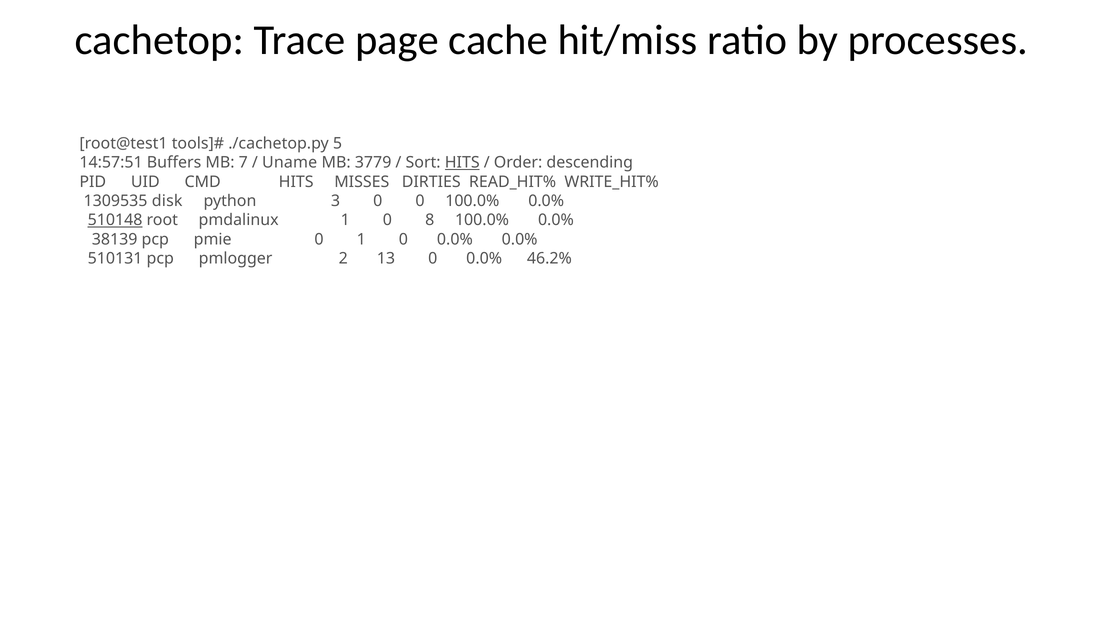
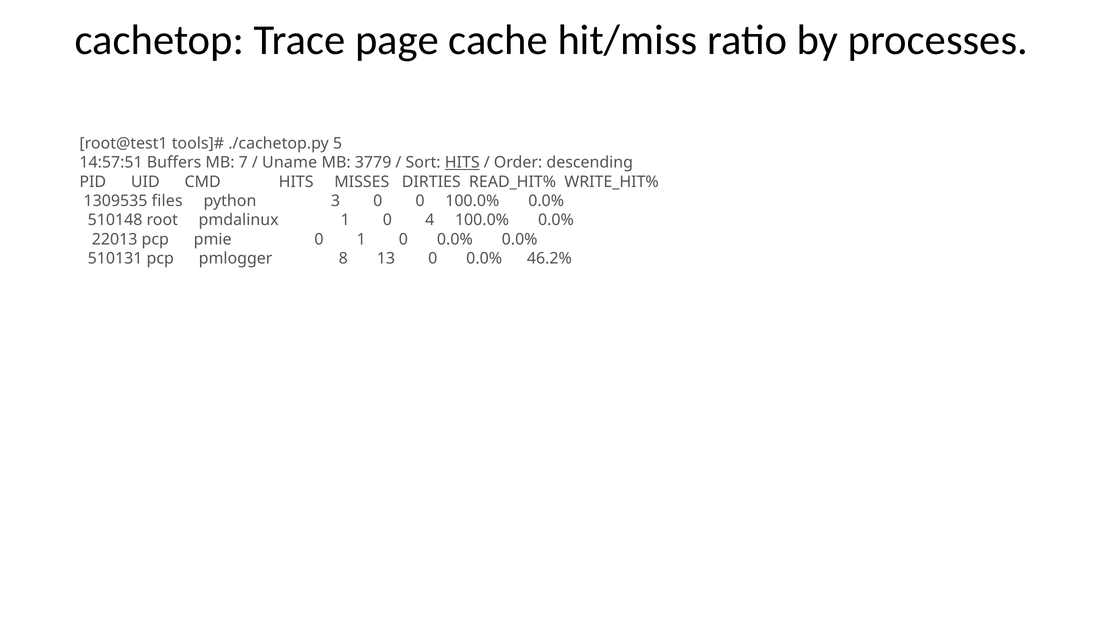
disk: disk -> files (167, 201)
510148 underline: present -> none (115, 220)
8: 8 -> 4 (430, 220)
38139: 38139 -> 22013 (115, 239)
2: 2 -> 8 (343, 258)
